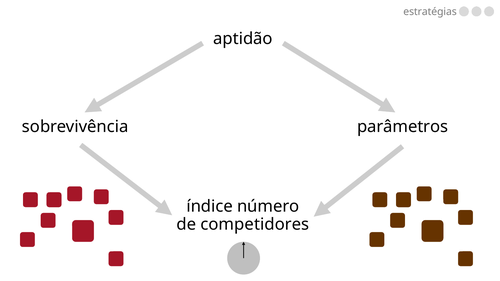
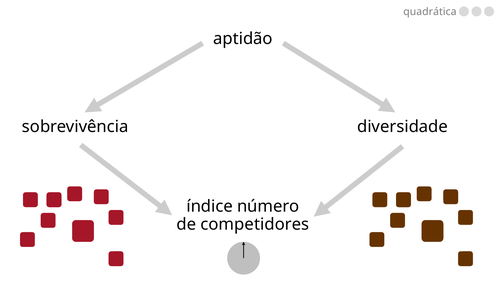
estratégias: estratégias -> quadrática (430, 12)
parâmetros: parâmetros -> diversidade (403, 127)
